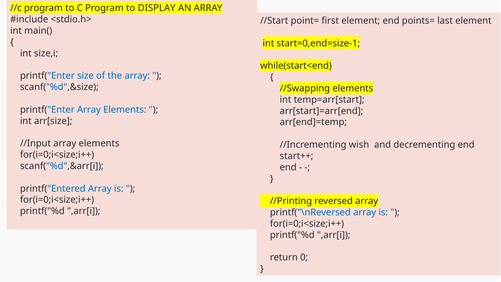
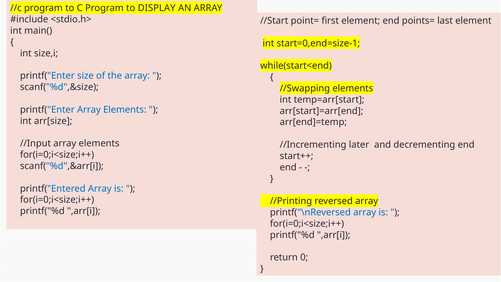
wish: wish -> later (359, 145)
